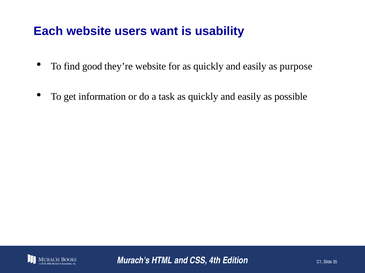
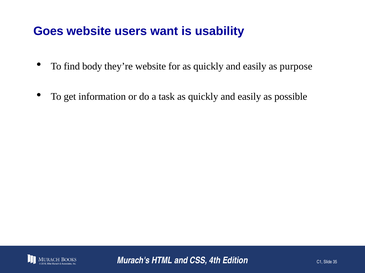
Each: Each -> Goes (48, 31)
good: good -> body (92, 66)
